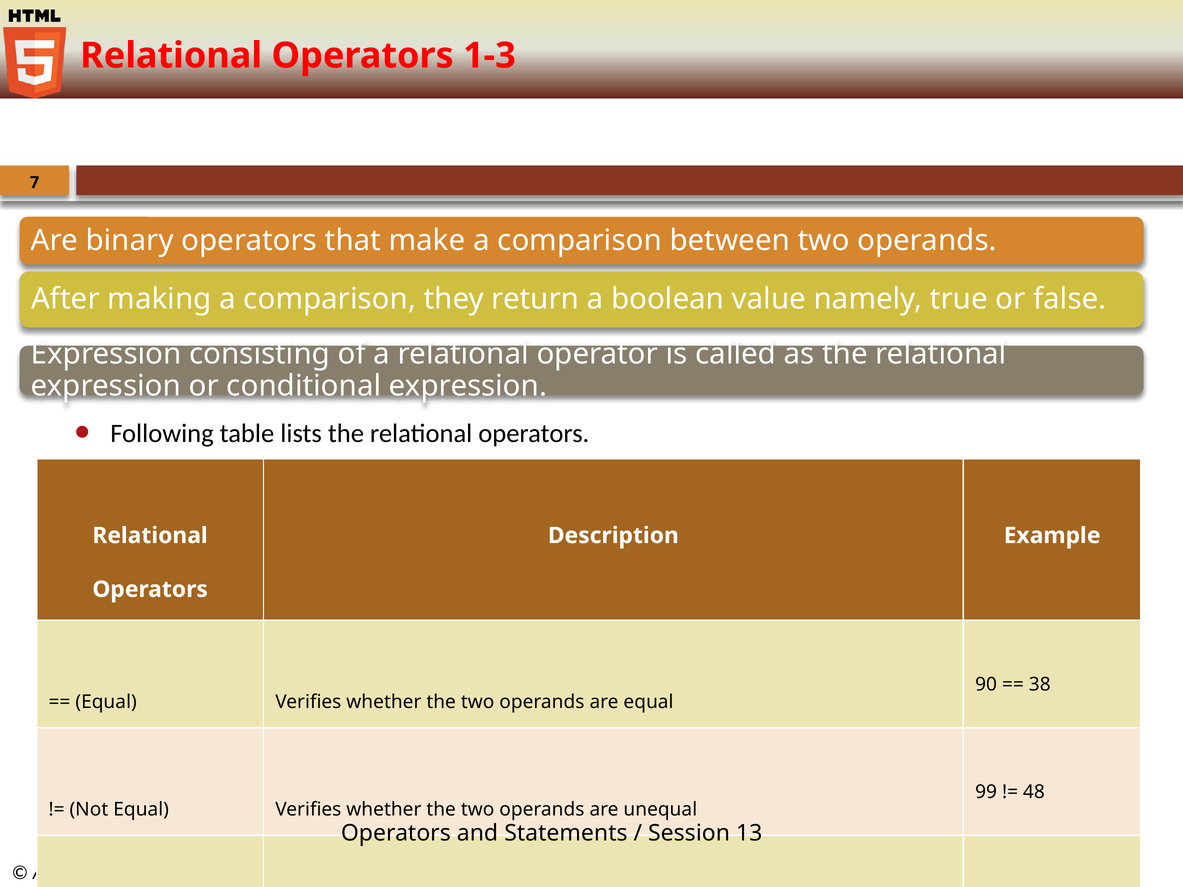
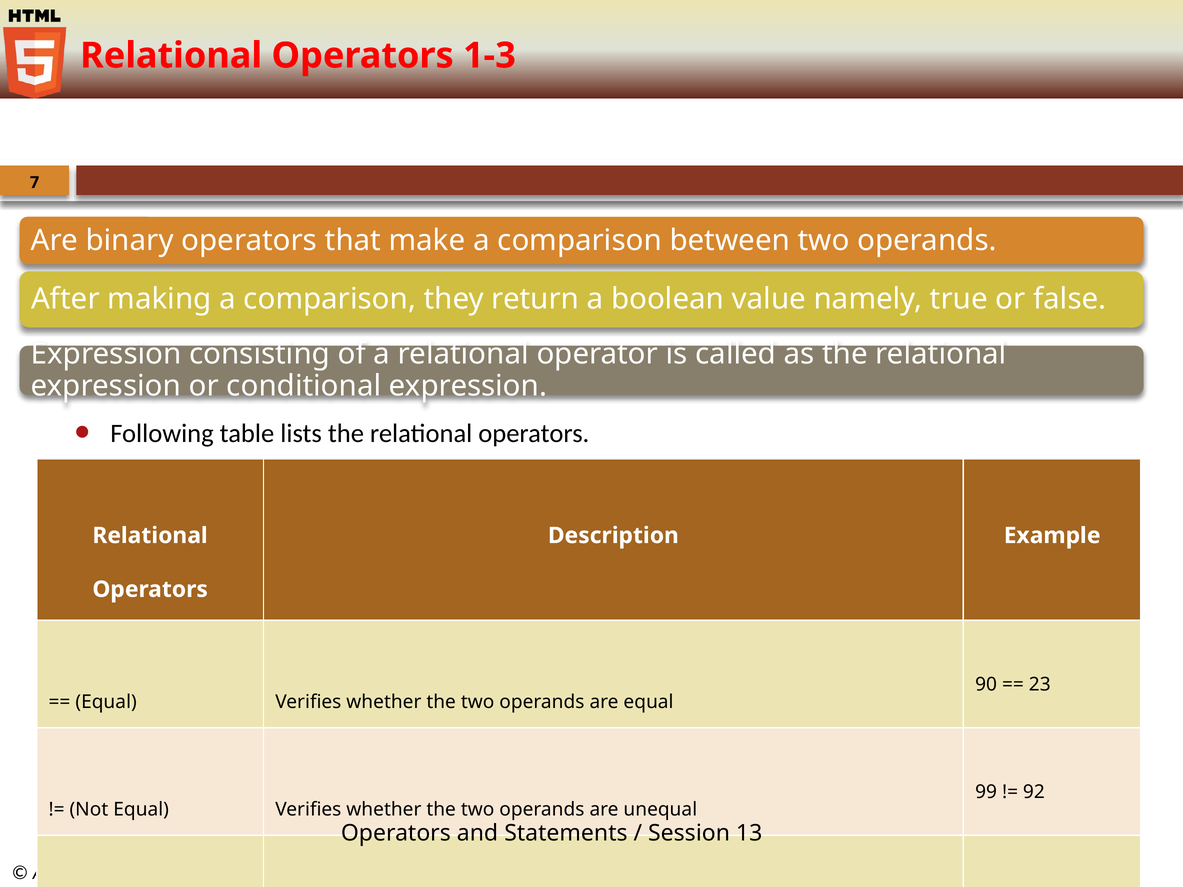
38: 38 -> 23 (1040, 685)
48: 48 -> 92 (1034, 792)
